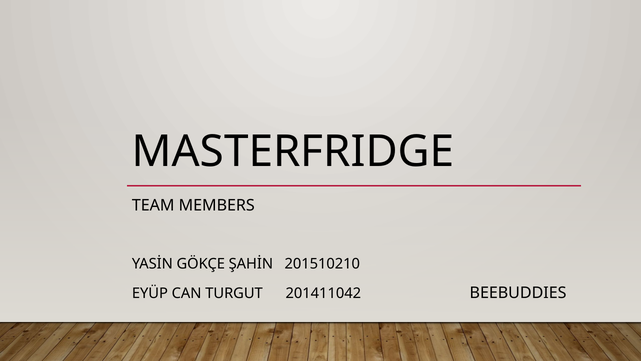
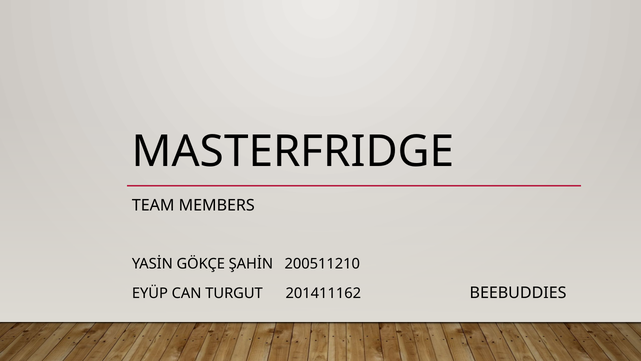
201510210: 201510210 -> 200511210 (322, 263)
201411042: 201411042 -> 201411162 (323, 293)
